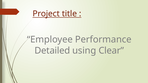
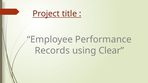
Detailed: Detailed -> Records (52, 51)
